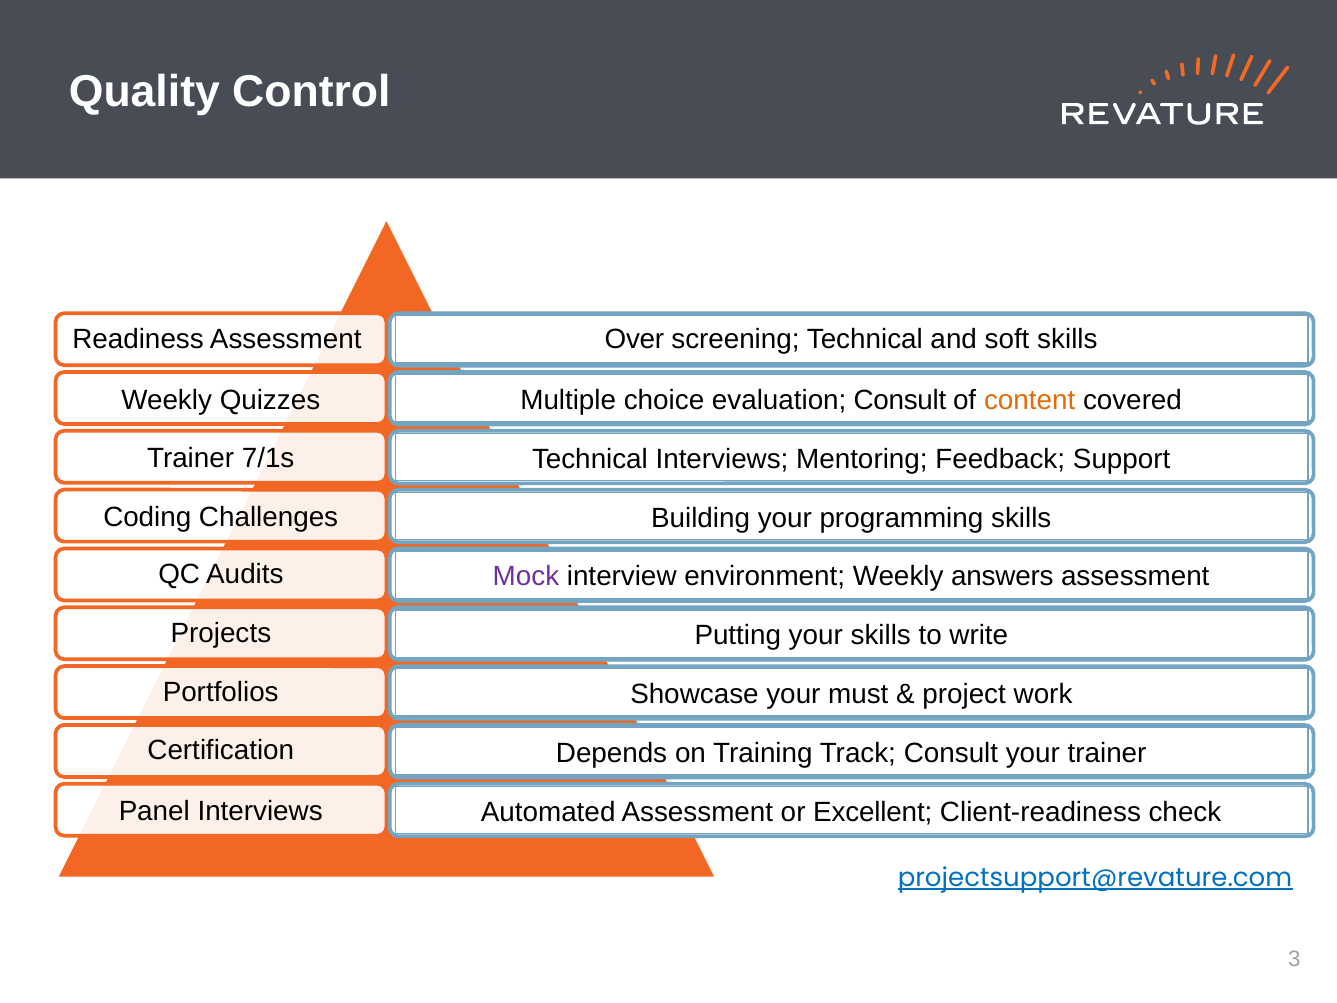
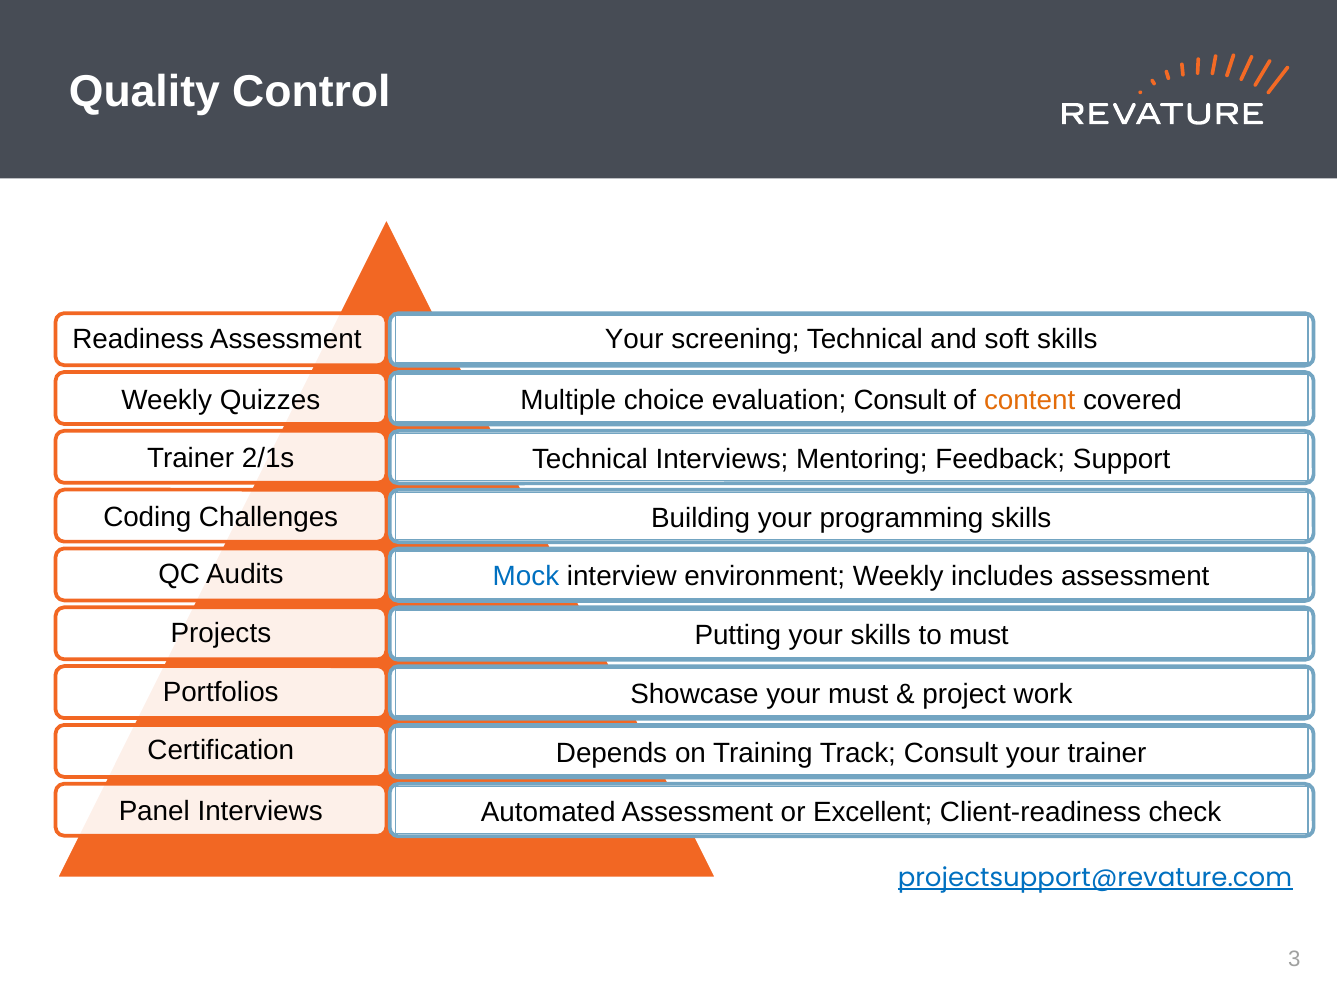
Over: Over -> Your (634, 339)
7/1s: 7/1s -> 2/1s (268, 459)
Mock colour: purple -> blue (526, 577)
answers: answers -> includes (1002, 577)
to write: write -> must (979, 635)
